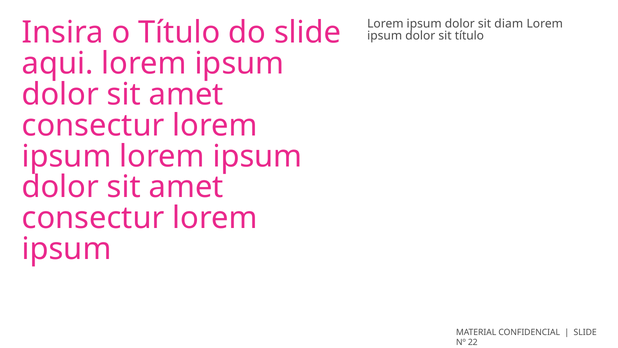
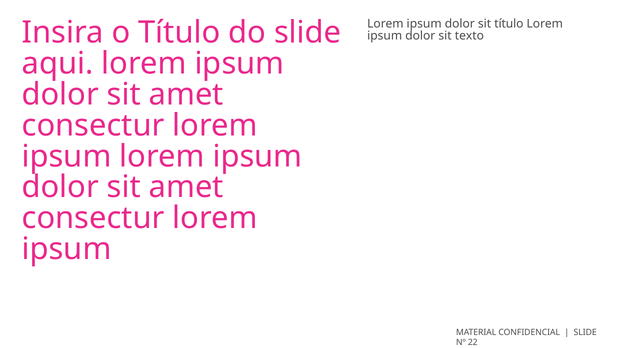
sit diam: diam -> título (509, 24)
sit título: título -> texto (469, 36)
